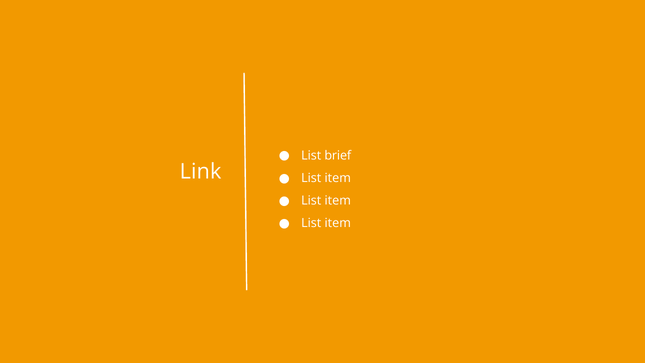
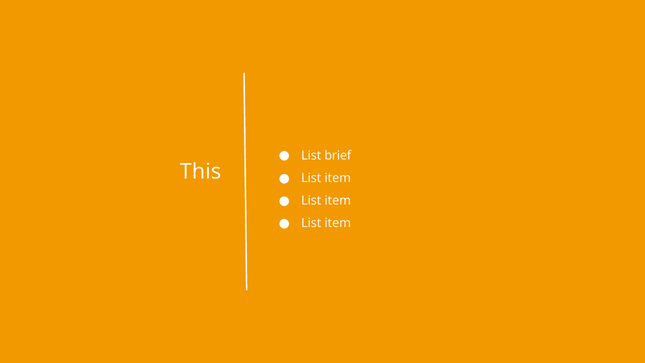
Link: Link -> This (201, 172)
